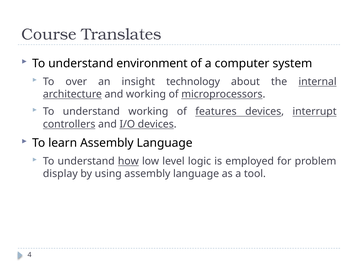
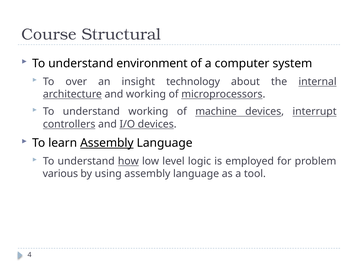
Translates: Translates -> Structural (121, 35)
features: features -> machine (216, 112)
Assembly underline: none -> present (107, 143)
display: display -> various (60, 174)
